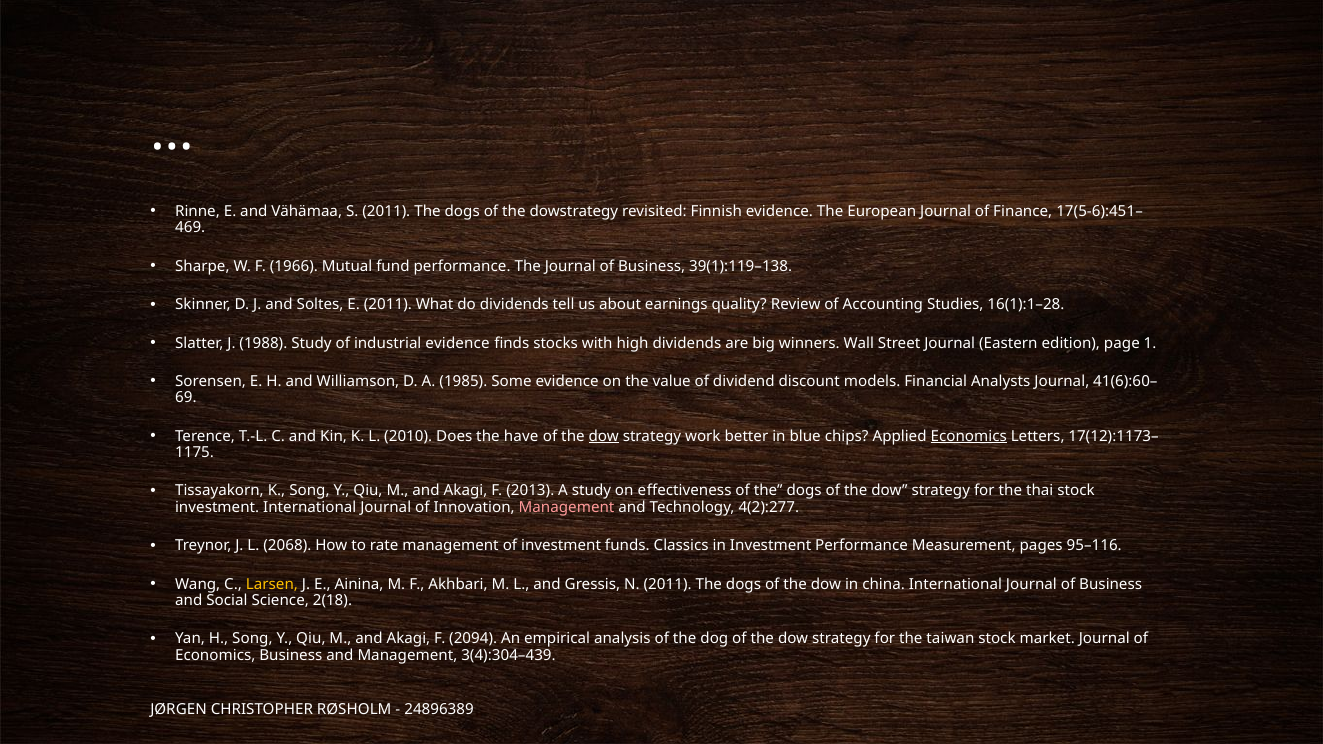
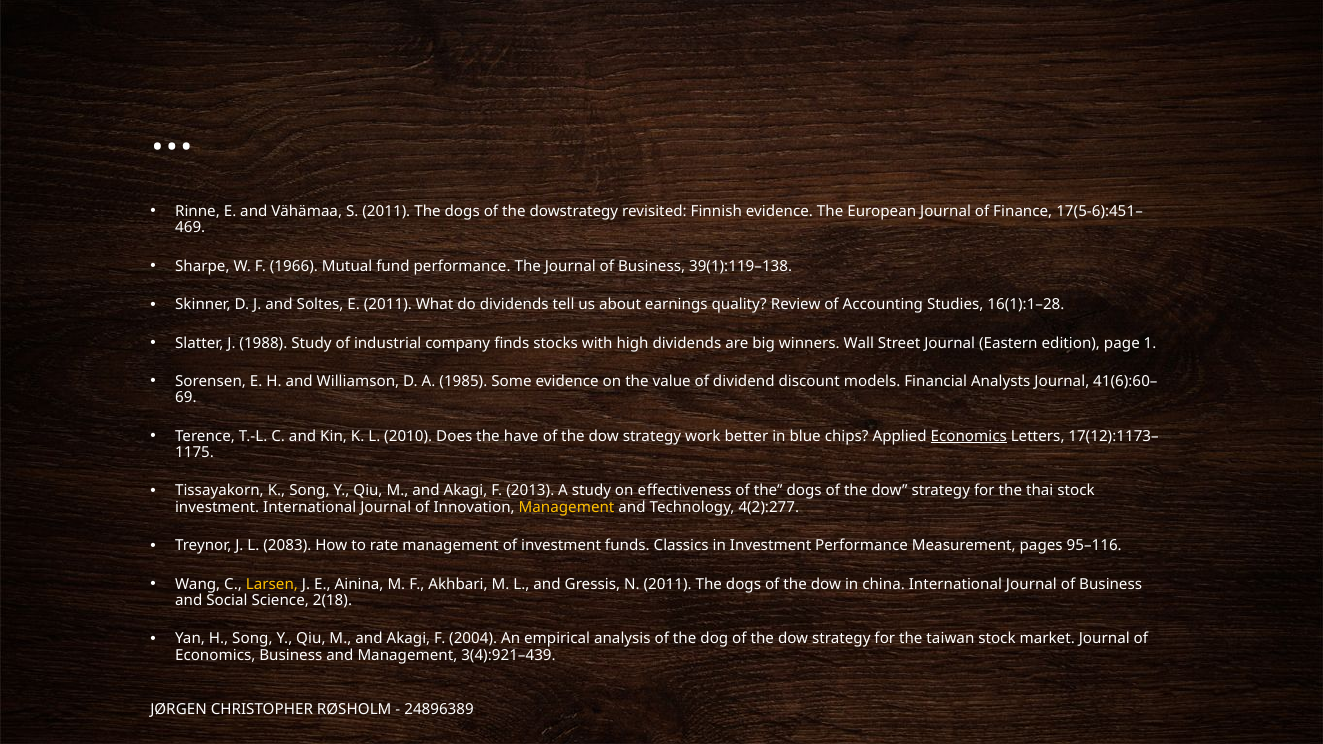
industrial evidence: evidence -> company (458, 343)
dow underline: present -> none (604, 436)
Management colour: pink -> yellow (567, 508)
2068: 2068 -> 2083 (287, 546)
2094: 2094 -> 2004 (473, 639)
3(4):304–439: 3(4):304–439 -> 3(4):921–439 (508, 656)
